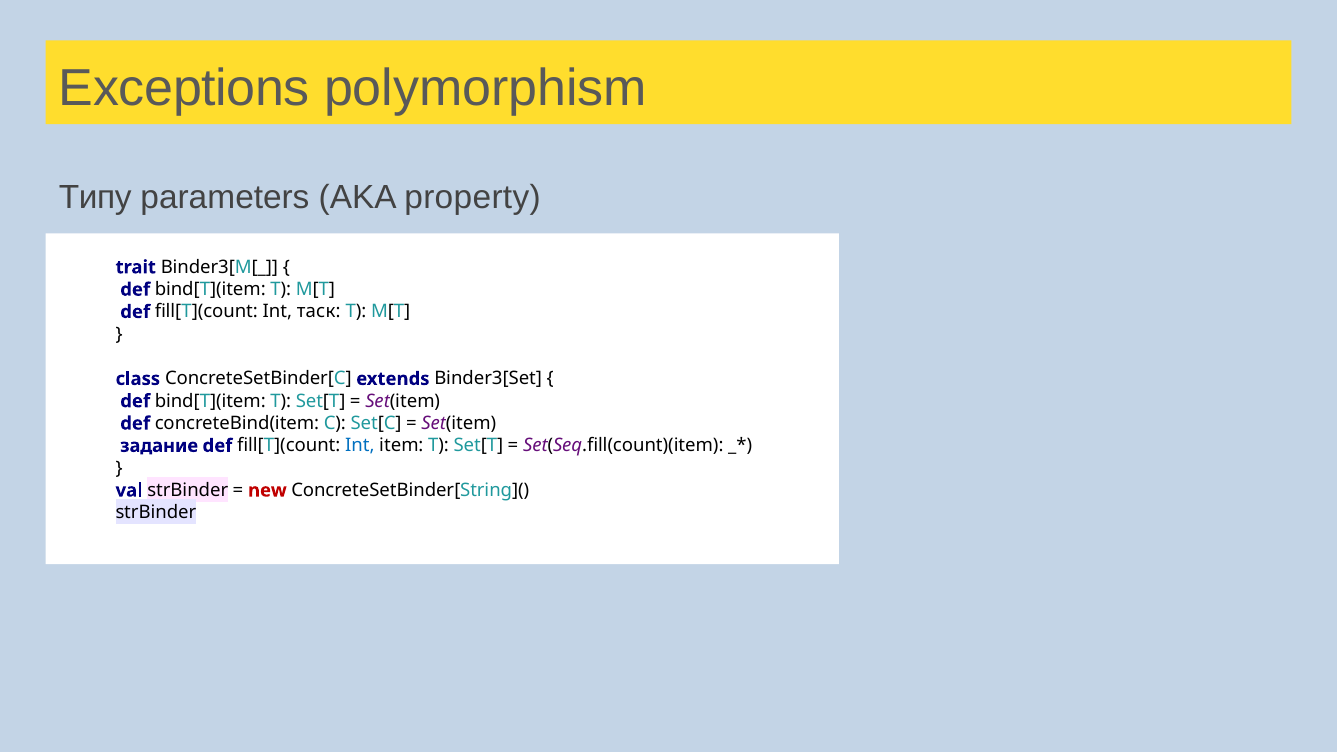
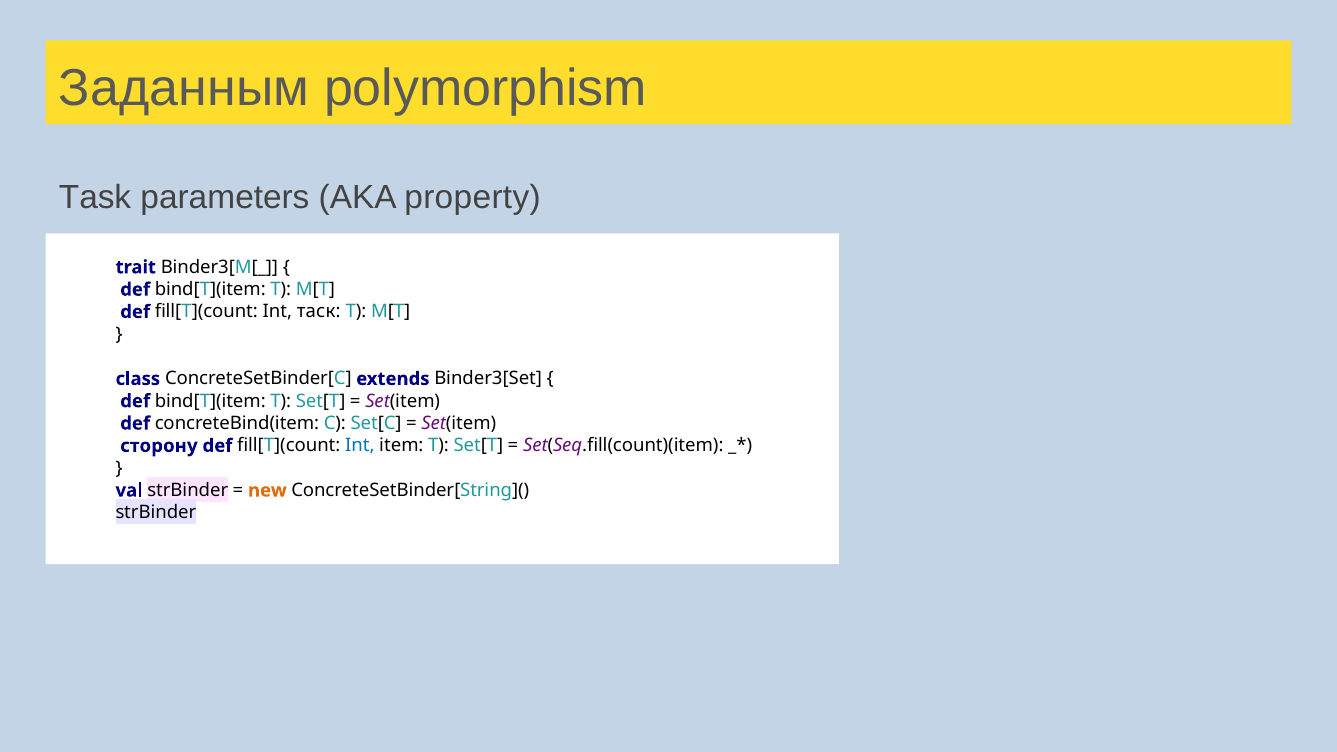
Exceptions: Exceptions -> Заданным (184, 89)
Типу: Типу -> Task (95, 198)
задание: задание -> сторону (159, 446)
new colour: red -> orange (267, 490)
